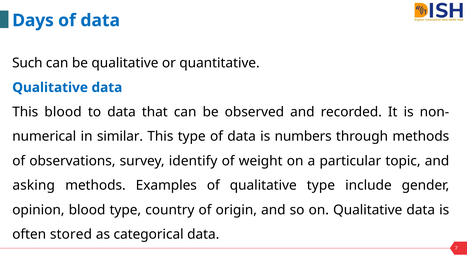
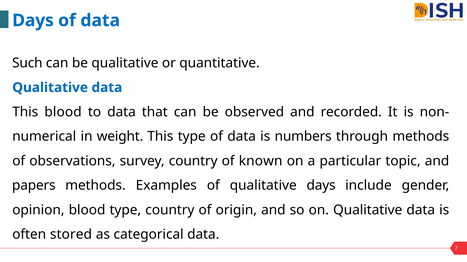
similar: similar -> weight (120, 137)
survey identify: identify -> country (193, 161)
weight: weight -> known (261, 161)
asking: asking -> papers (34, 186)
qualitative type: type -> days (321, 186)
